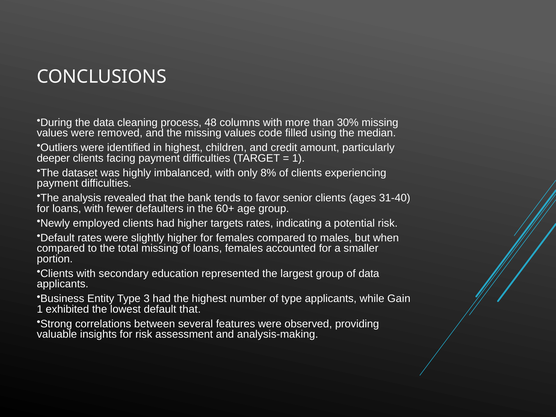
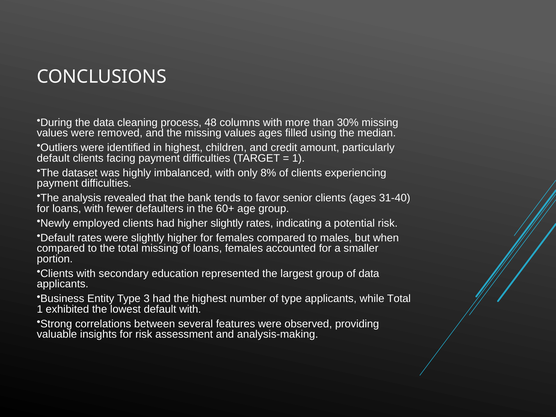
values code: code -> ages (270, 133)
deeper: deeper -> default (53, 158)
higher targets: targets -> slightly (227, 223)
while Gain: Gain -> Total (399, 299)
default that: that -> with (190, 309)
